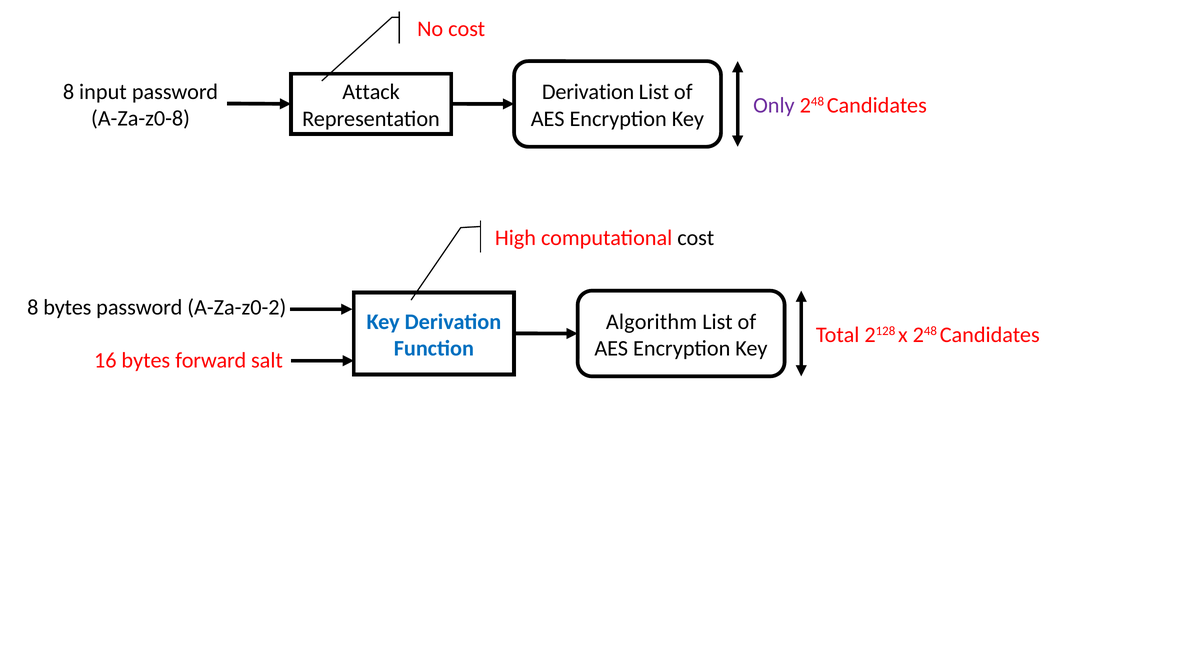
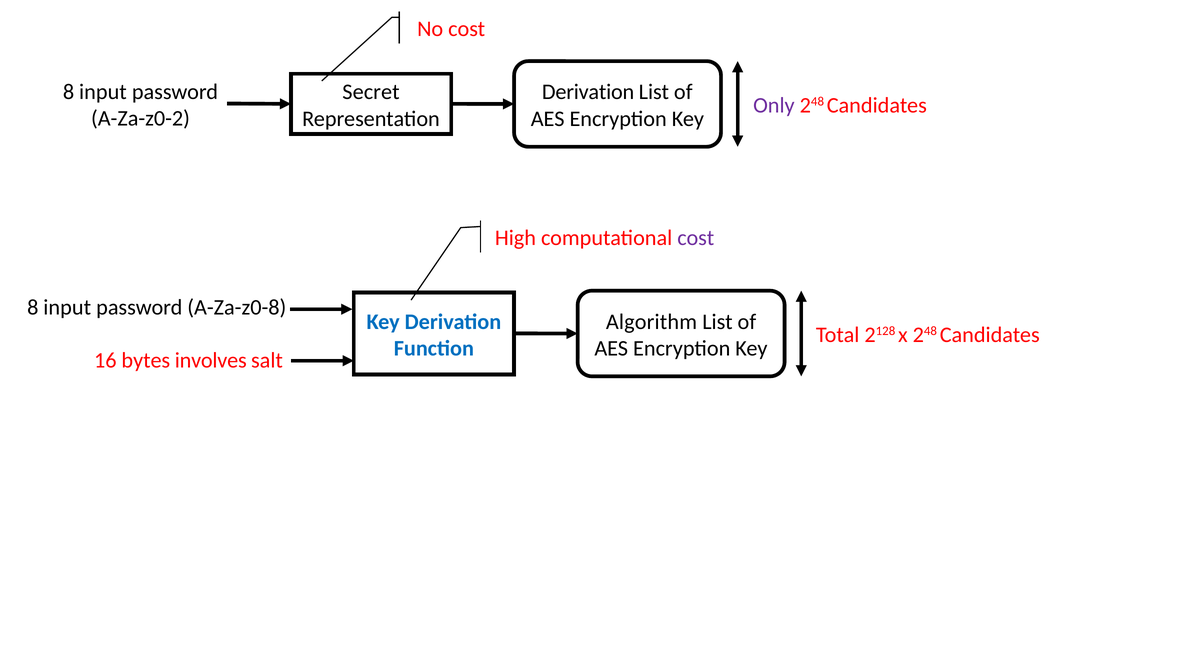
Attack: Attack -> Secret (371, 92)
A-Za-z0-8: A-Za-z0-8 -> A-Za-z0-2 (140, 119)
cost colour: black -> purple (696, 238)
bytes: bytes -> input (67, 308)
A-Za-z0-2: A-Za-z0-2 -> A-Za-z0-8 (237, 308)
forward: forward -> involves (211, 361)
